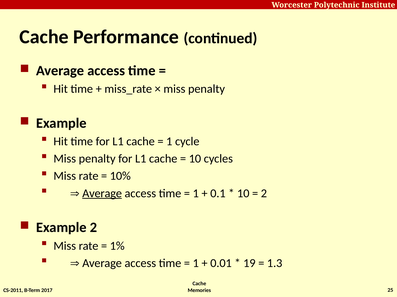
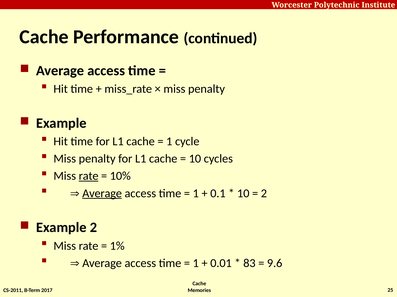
rate underline: none -> present (89, 176)
19: 19 -> 83 (249, 264)
1.3: 1.3 -> 9.6 (275, 264)
